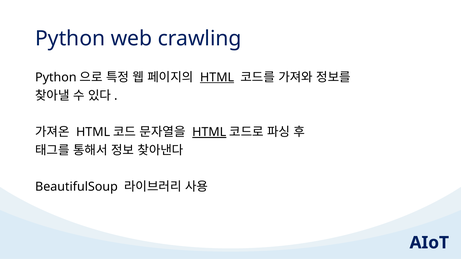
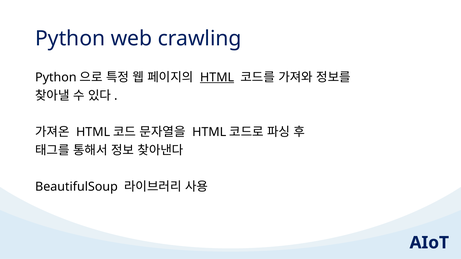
HTML underline: present -> none (209, 132)
